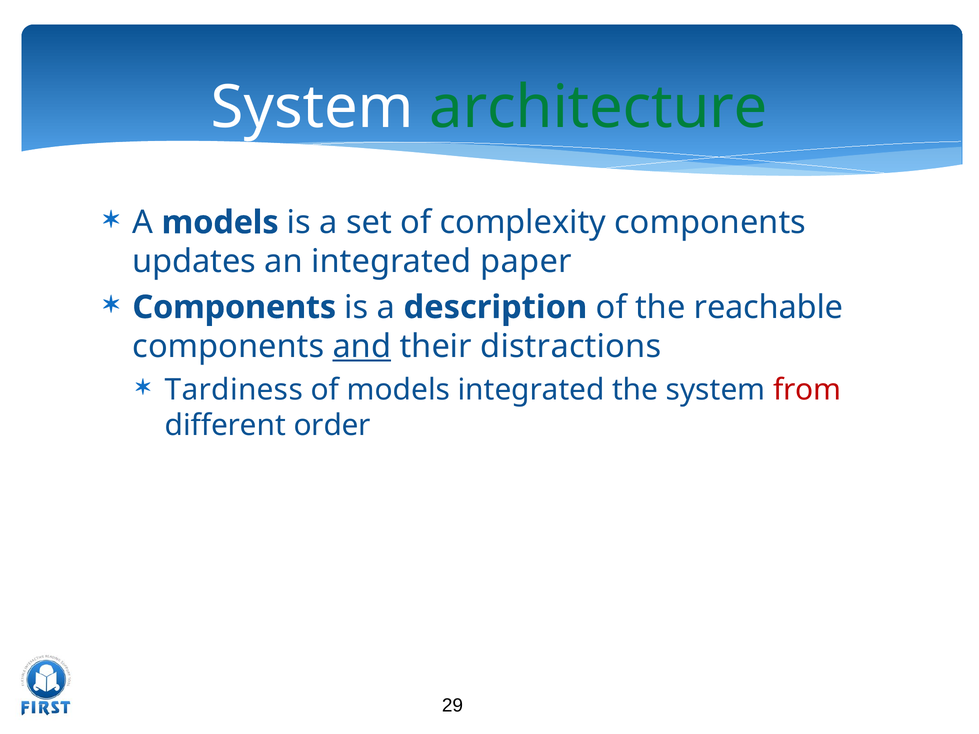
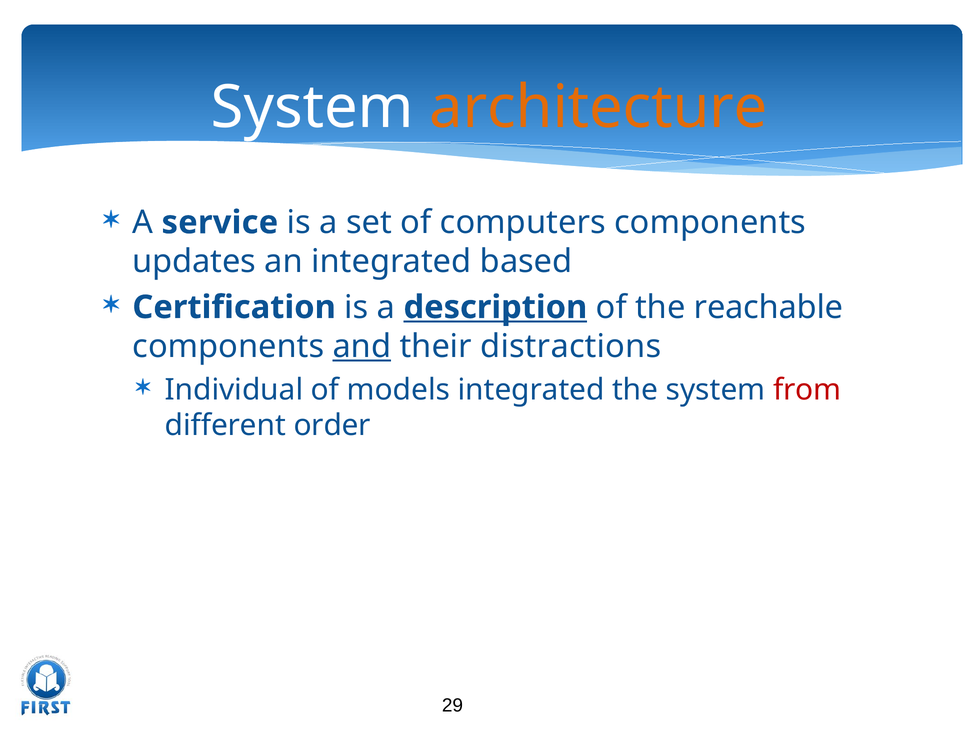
architecture colour: green -> orange (599, 107)
A models: models -> service (220, 223)
complexity: complexity -> computers (523, 223)
paper: paper -> based (526, 262)
Components: Components -> Certification (234, 307)
description underline: none -> present (495, 307)
Tardiness: Tardiness -> Individual (234, 390)
